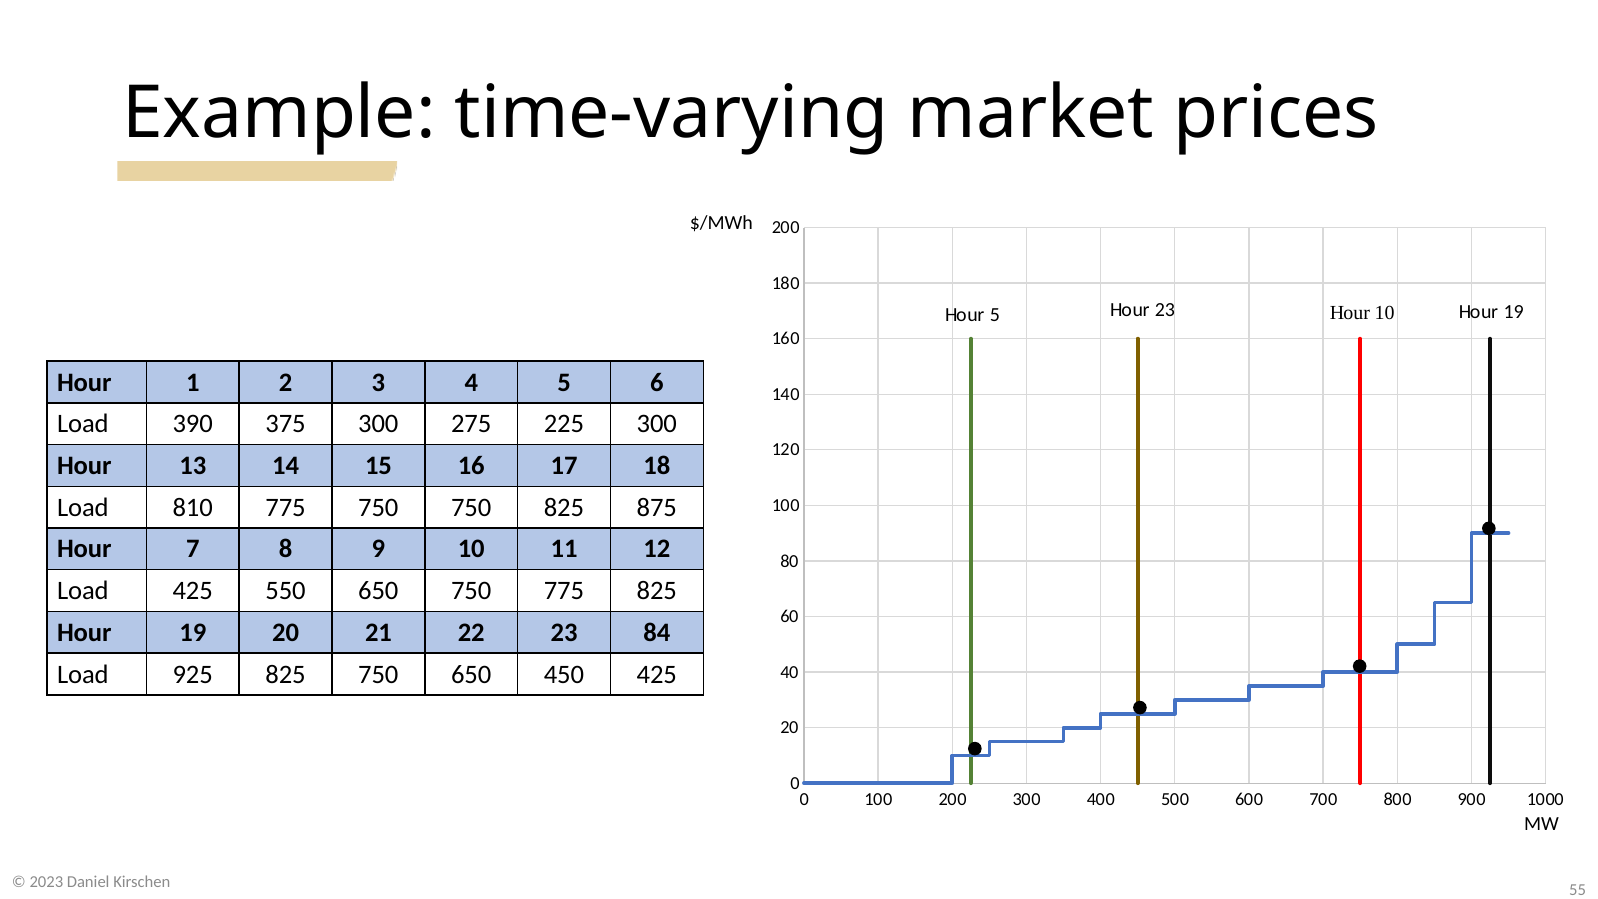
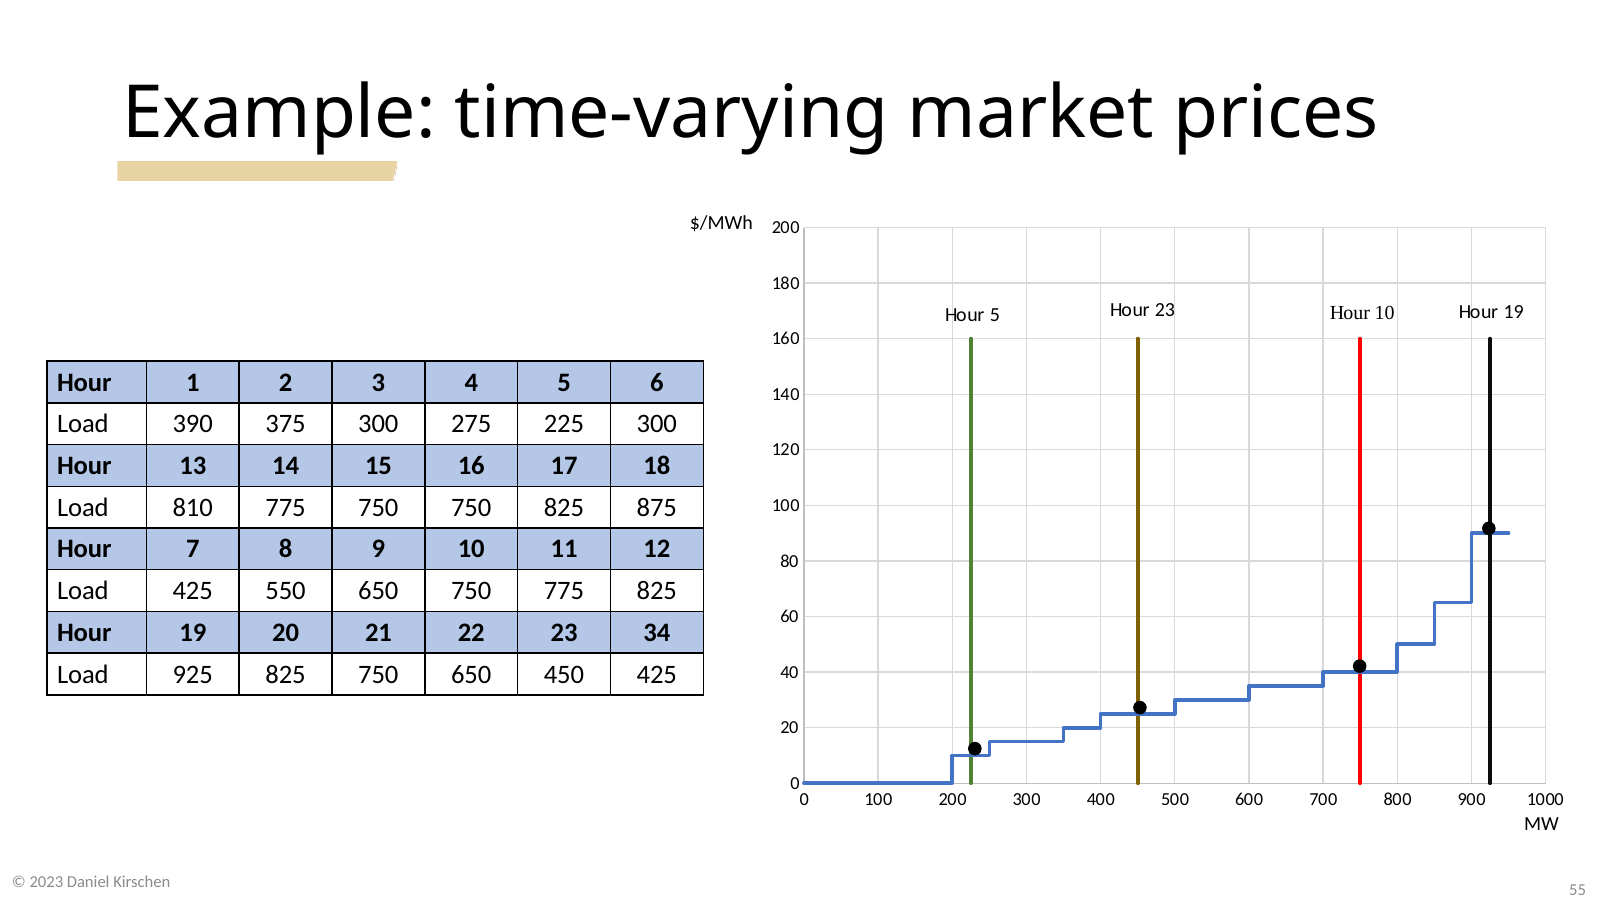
84: 84 -> 34 (657, 633)
